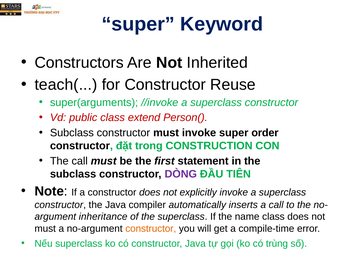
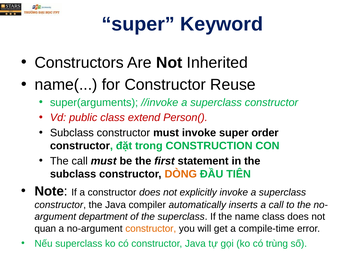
teach(: teach( -> name( (66, 84)
DÒNG colour: purple -> orange (181, 174)
inheritance: inheritance -> department (103, 216)
must: must -> quan (45, 228)
